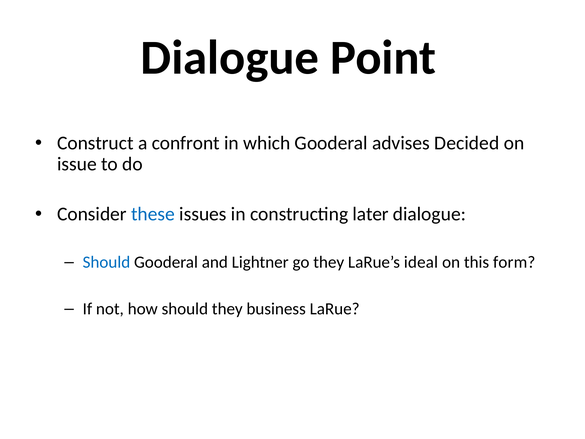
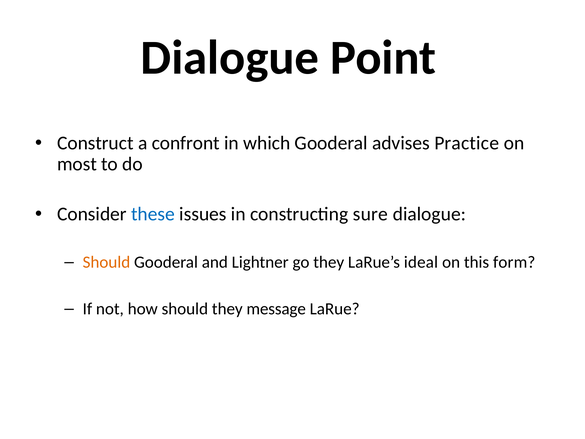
Decided: Decided -> Practice (467, 143)
issue: issue -> most (77, 164)
later: later -> sure (370, 214)
Should colour: blue -> orange (106, 262)
business: business -> message (276, 309)
